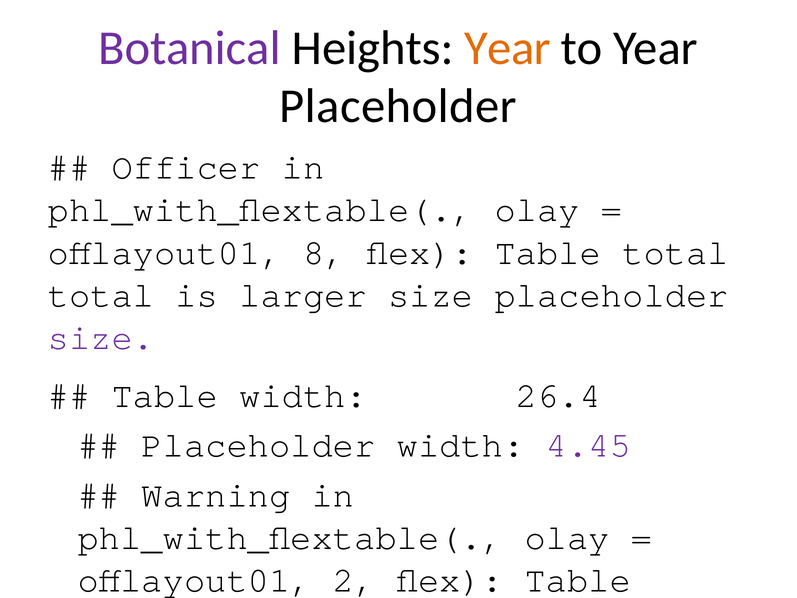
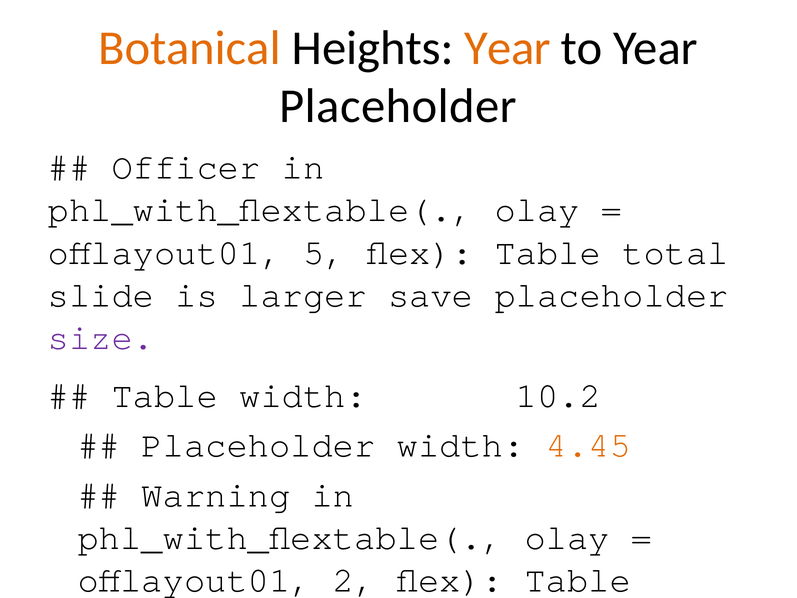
Botanical colour: purple -> orange (190, 48)
8: 8 -> 5 (324, 252)
total: total -> slide (101, 295)
larger size: size -> save (431, 295)
26.4: 26.4 -> 10.2 (558, 395)
4.45 colour: purple -> orange (588, 445)
